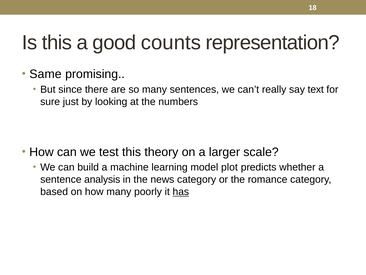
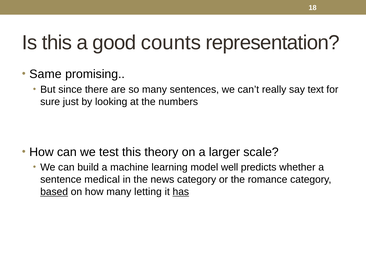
plot: plot -> well (230, 167)
analysis: analysis -> medical (102, 179)
based underline: none -> present (54, 192)
poorly: poorly -> letting (148, 192)
